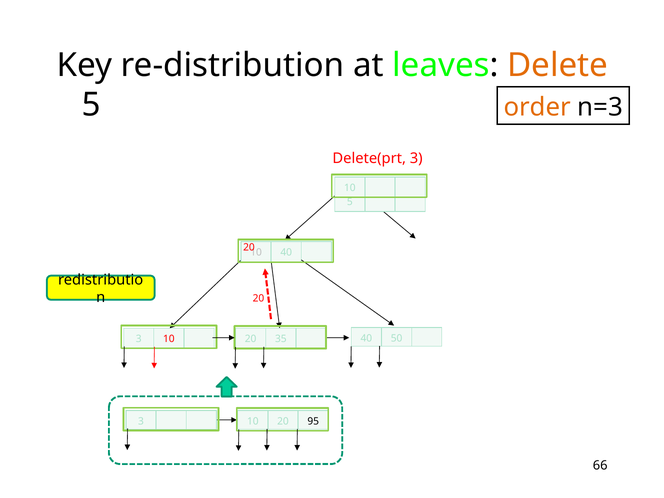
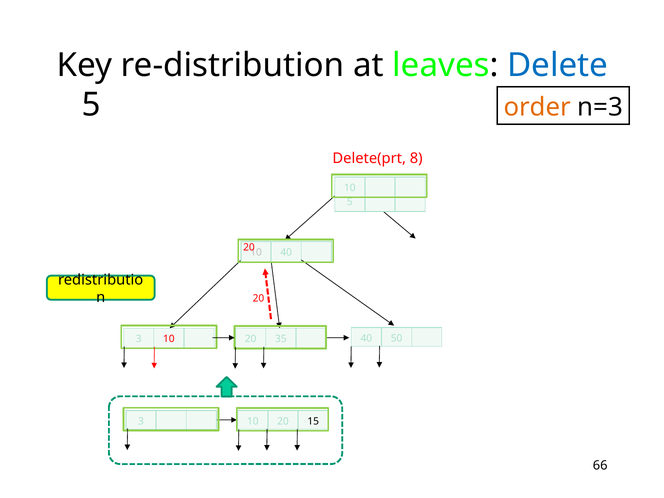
Delete colour: orange -> blue (558, 65)
Delete(prt 3: 3 -> 8 (416, 158)
95: 95 -> 15 (313, 421)
